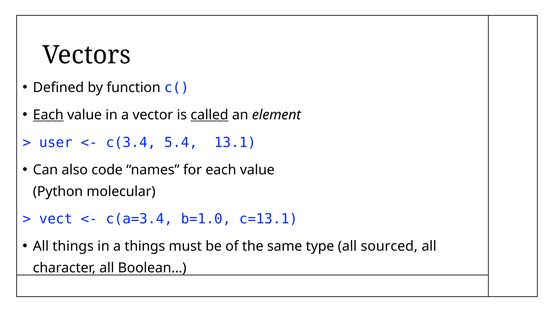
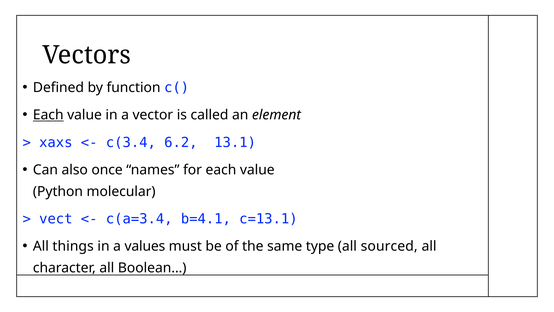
called underline: present -> none (209, 115)
user: user -> xaxs (56, 142)
5.4: 5.4 -> 6.2 (181, 142)
code: code -> once (107, 170)
b=1.0: b=1.0 -> b=4.1 (206, 219)
a things: things -> values (145, 246)
